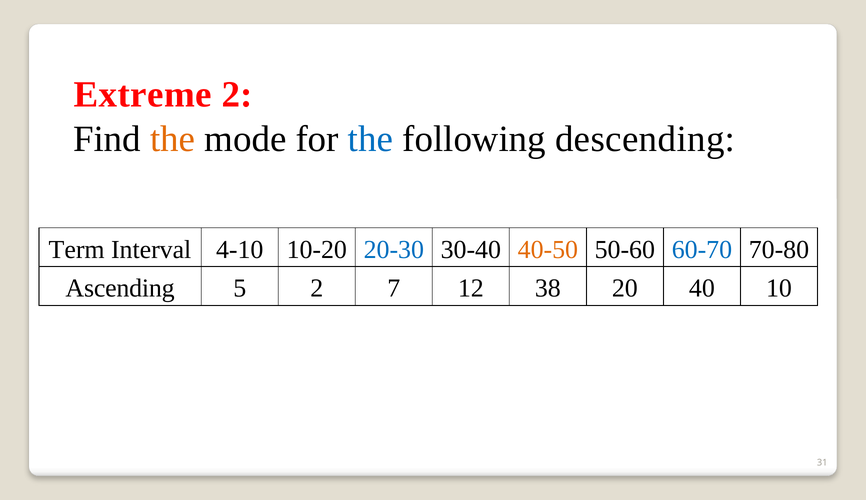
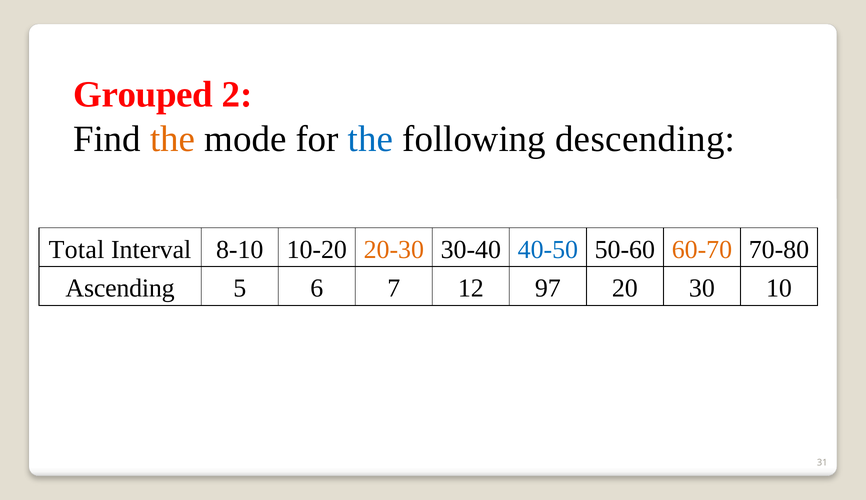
Extreme: Extreme -> Grouped (143, 95)
Term: Term -> Total (76, 249)
4-10: 4-10 -> 8-10 (240, 249)
20-30 colour: blue -> orange (394, 249)
40-50 colour: orange -> blue (548, 249)
60-70 colour: blue -> orange (702, 249)
5 2: 2 -> 6 (317, 288)
38: 38 -> 97 (548, 288)
40: 40 -> 30 (702, 288)
